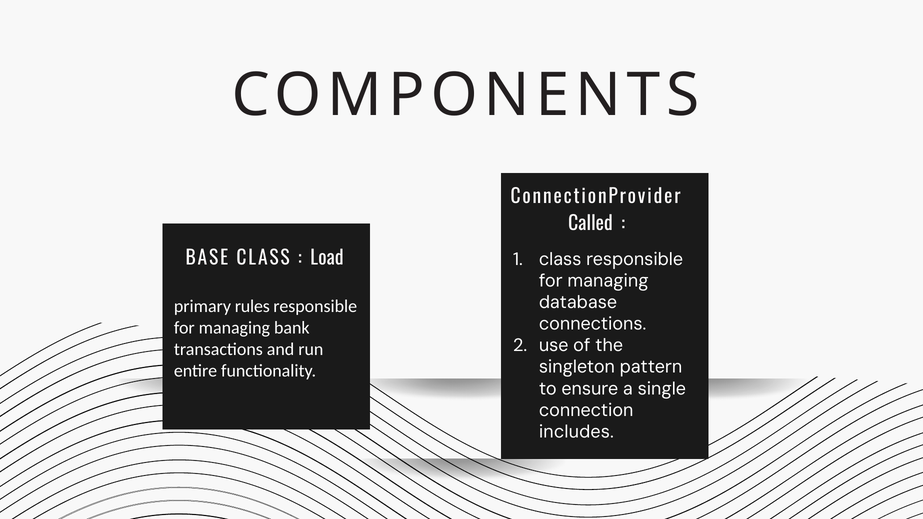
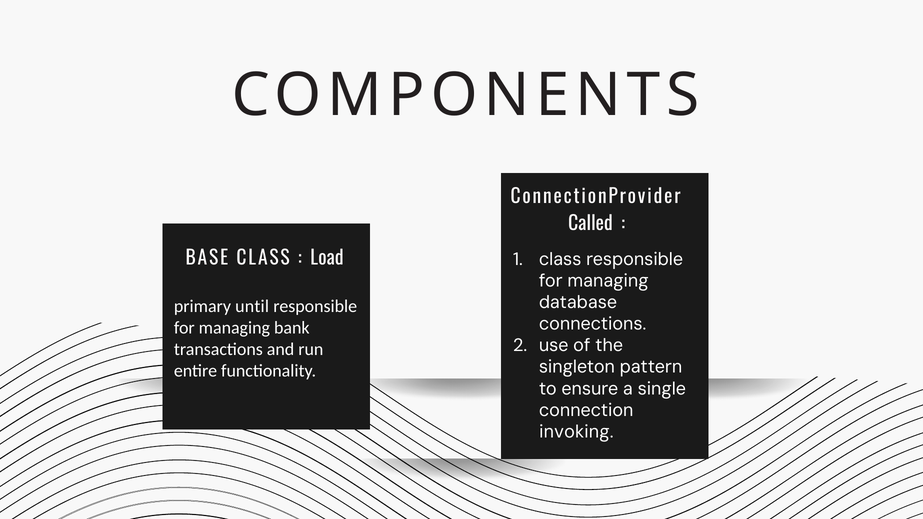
rules: rules -> until (252, 306)
includes: includes -> invoking (576, 432)
